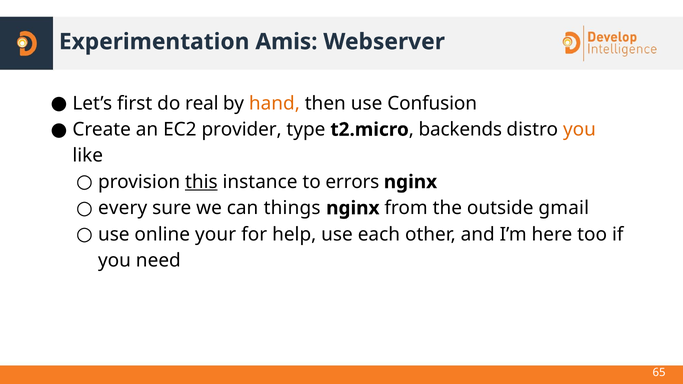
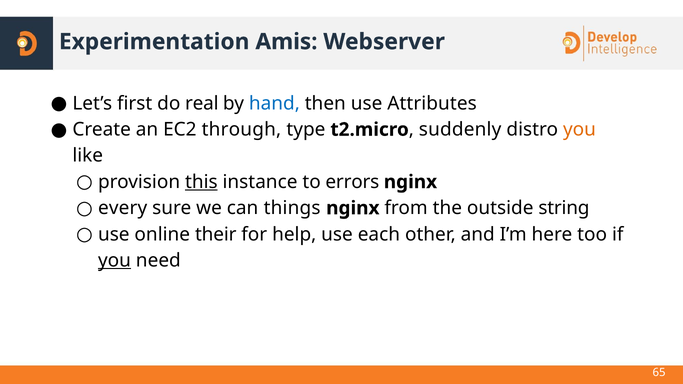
hand colour: orange -> blue (274, 103)
Confusion: Confusion -> Attributes (432, 103)
provider: provider -> through (241, 130)
backends: backends -> suddenly (460, 130)
gmail: gmail -> string (564, 208)
your: your -> their (216, 234)
you underline: none -> present (114, 261)
